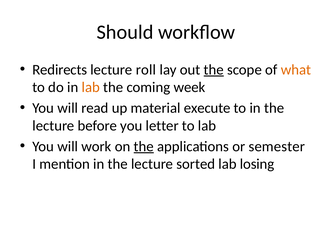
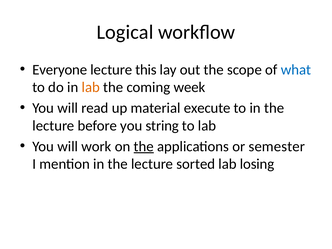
Should: Should -> Logical (125, 32)
Redirects: Redirects -> Everyone (60, 70)
roll: roll -> this (146, 70)
the underline: present -> none (214, 70)
what colour: orange -> blue (296, 70)
letter: letter -> string (162, 126)
